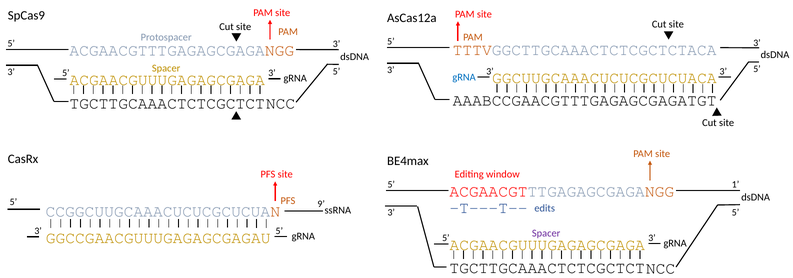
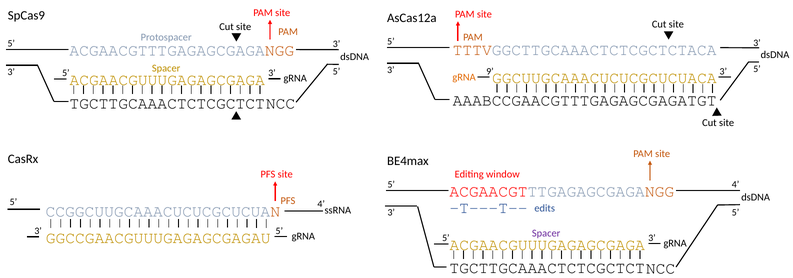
3: 3 -> 9 (490, 71)
gRNA colour: blue -> orange (464, 77)
1: 1 -> 4 (736, 184)
9: 9 -> 4 (321, 204)
